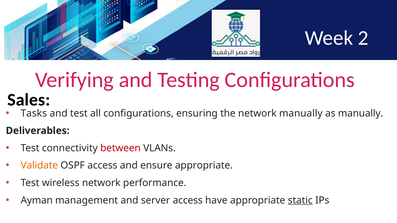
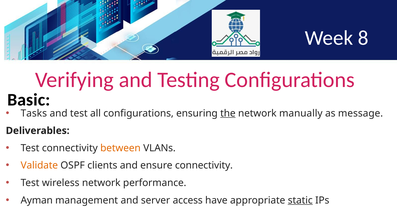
2: 2 -> 8 (363, 38)
Sales: Sales -> Basic (29, 100)
the underline: none -> present (228, 113)
as manually: manually -> message (361, 113)
between colour: red -> orange (120, 148)
OSPF access: access -> clients (102, 166)
ensure appropriate: appropriate -> connectivity (204, 166)
